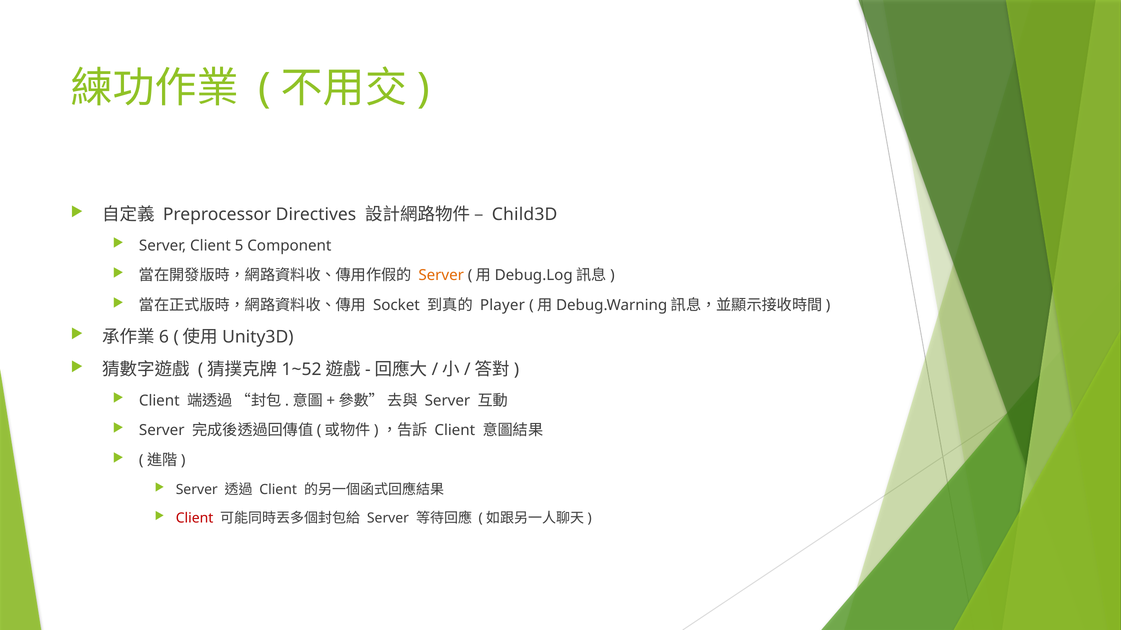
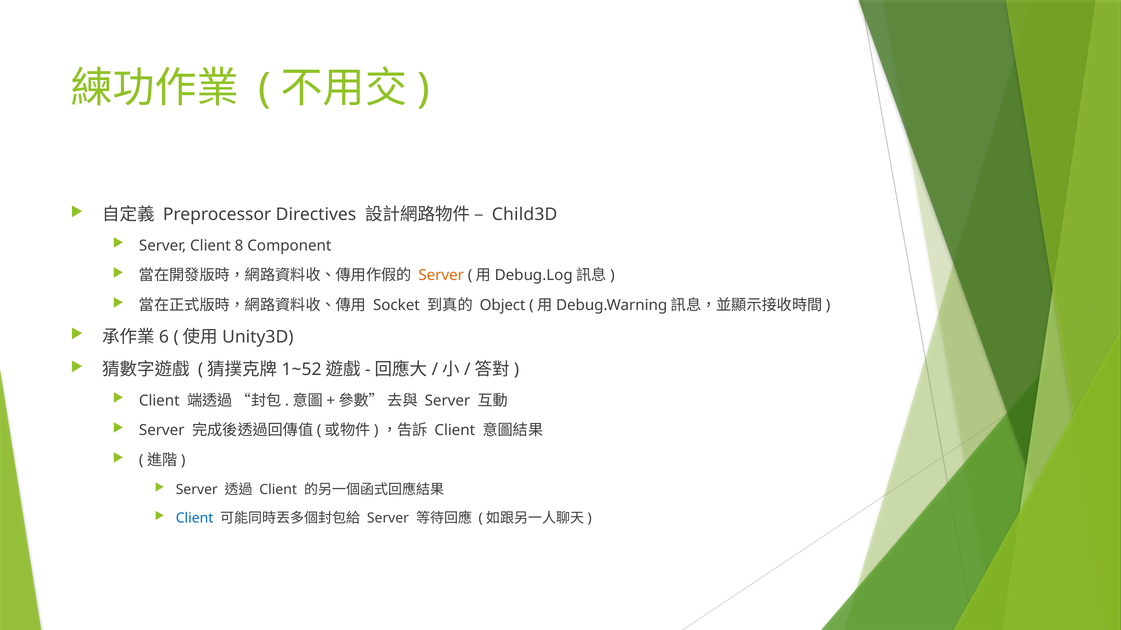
5: 5 -> 8 (239, 246)
Player: Player -> Object (503, 306)
Client colour: red -> blue (195, 518)
